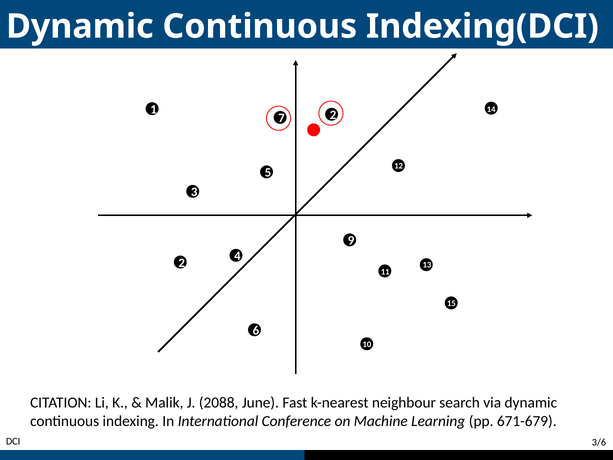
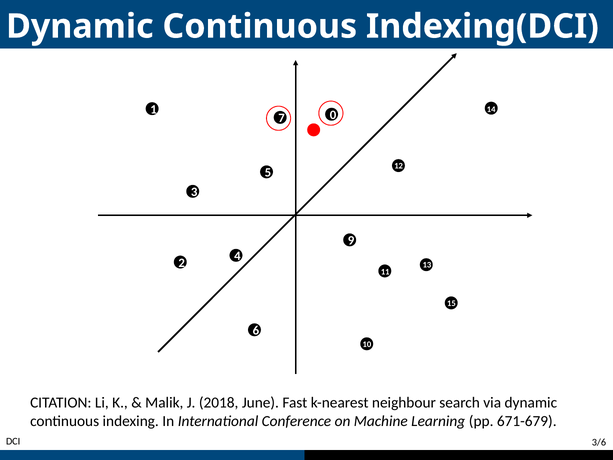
1 2: 2 -> 0 (333, 115)
2088: 2088 -> 2018 (219, 403)
